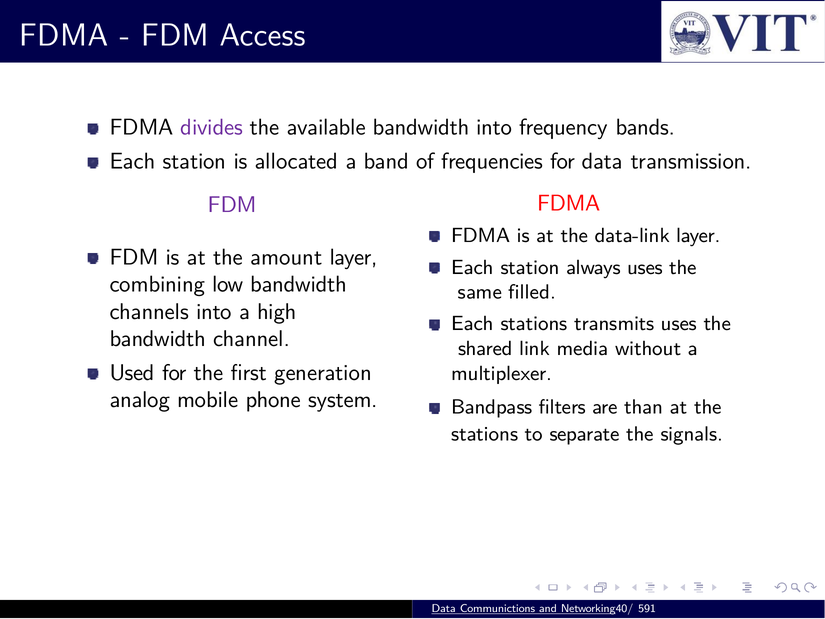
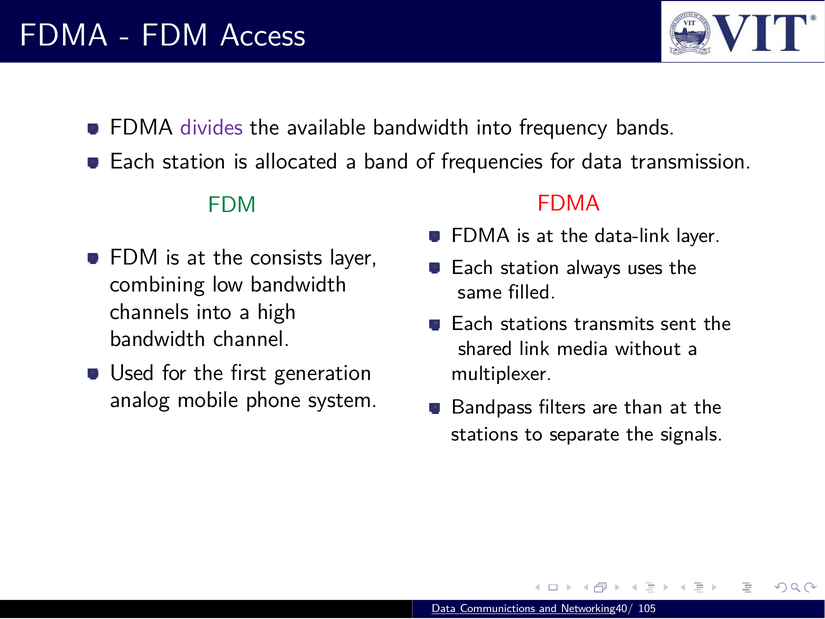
FDM colour: purple -> green (232, 205)
amount: amount -> consists (286, 257)
transmits uses: uses -> sent (679, 324)
591: 591 -> 105 (647, 609)
